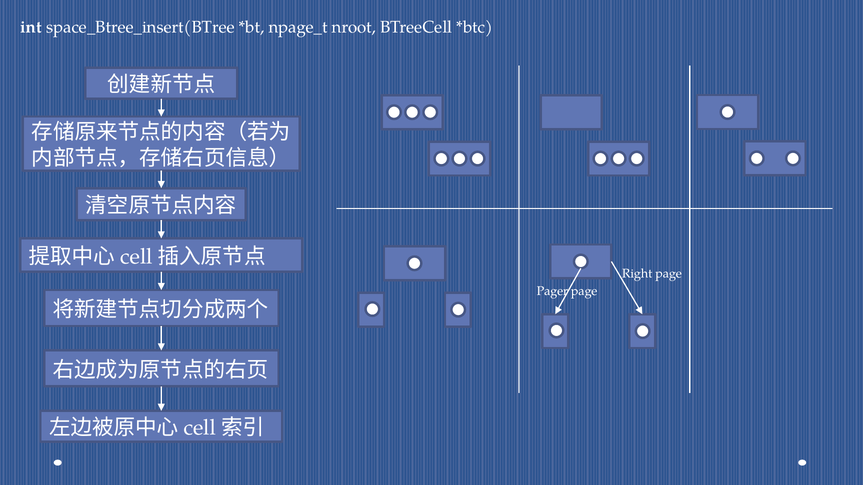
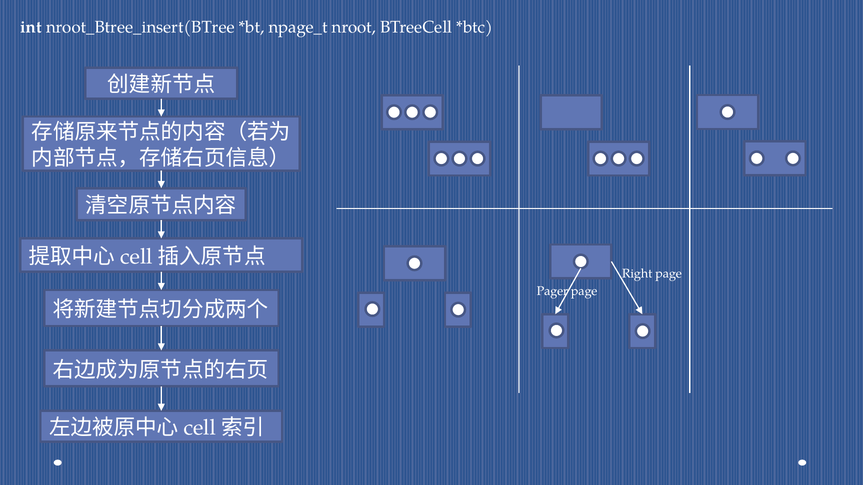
space_Btree_insert(BTree: space_Btree_insert(BTree -> nroot_Btree_insert(BTree (140, 27)
